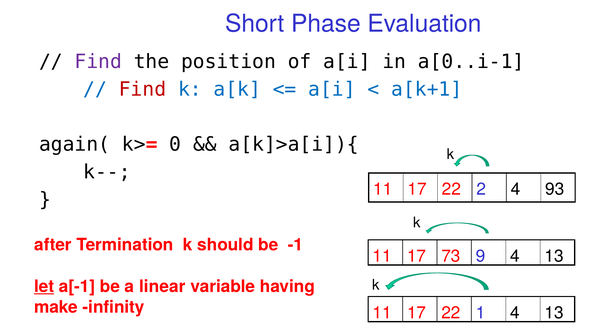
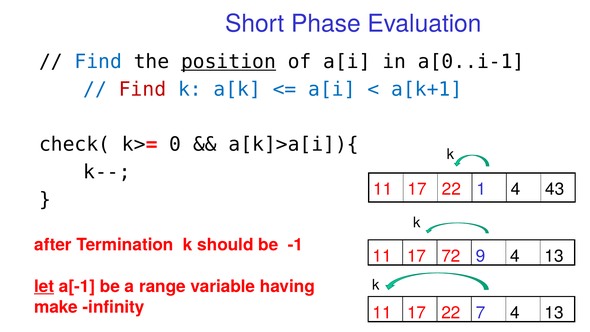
Find colour: purple -> blue (98, 62)
position underline: none -> present (228, 62)
again(: again( -> check( (75, 144)
2: 2 -> 1 (481, 189)
93: 93 -> 43 (555, 189)
73: 73 -> 72 (451, 256)
linear: linear -> range (162, 286)
1: 1 -> 7 (481, 313)
